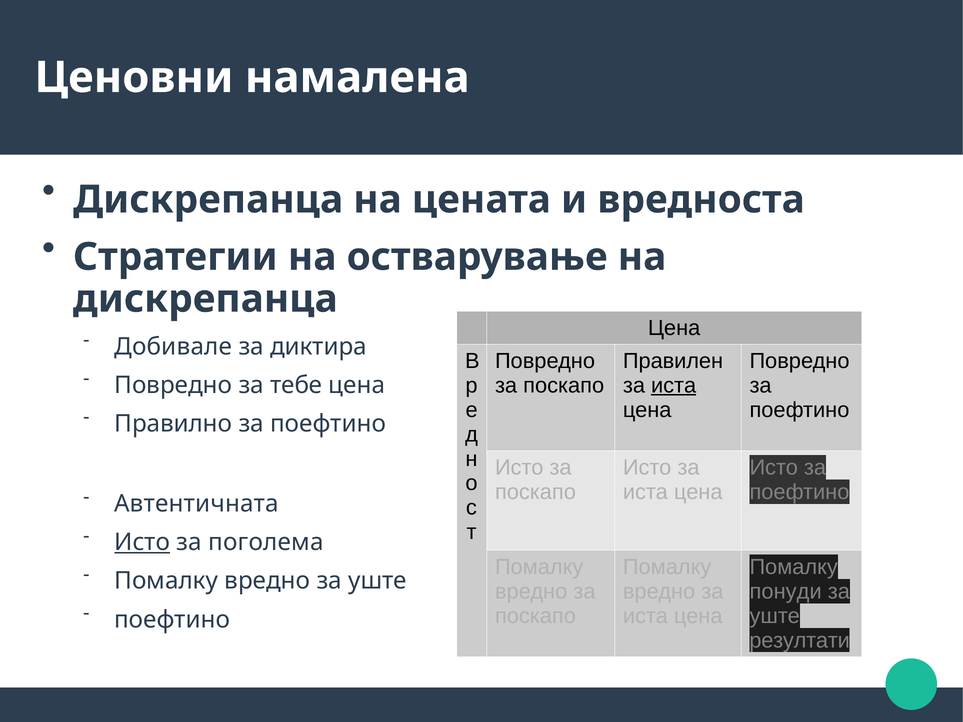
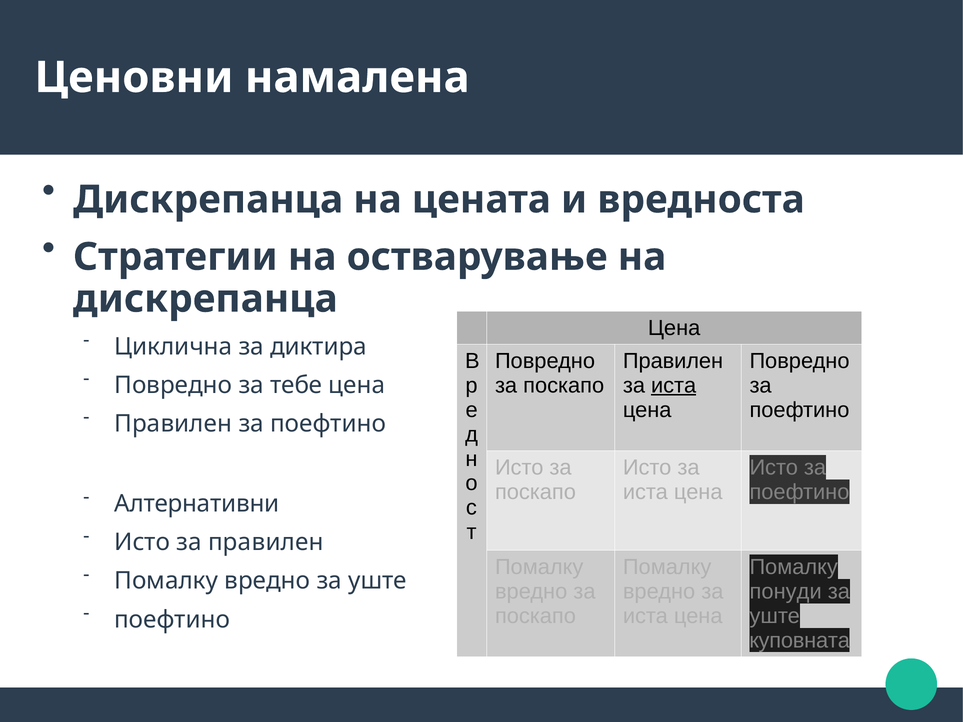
Добивале: Добивале -> Циклична (173, 347)
Правилно: Правилно -> Правилен (173, 424)
Автентичната: Автентичната -> Алтернативни (197, 504)
Исто underline: present -> none (142, 543)
за поголема: поголема -> правилен (266, 543)
резултати: резултати -> куповната (800, 641)
